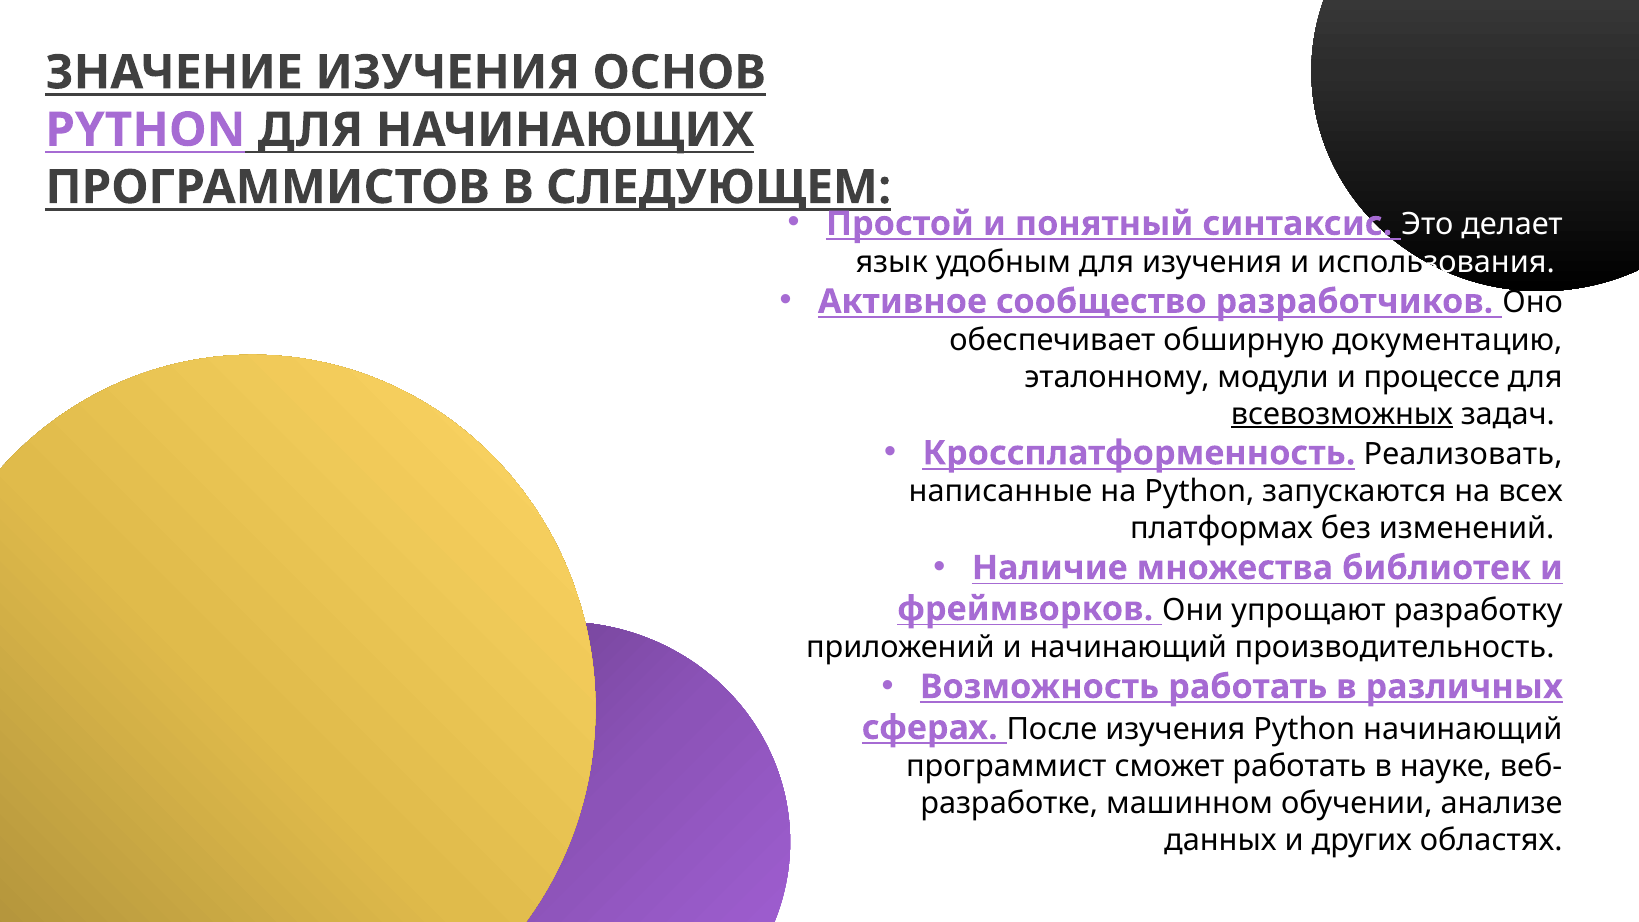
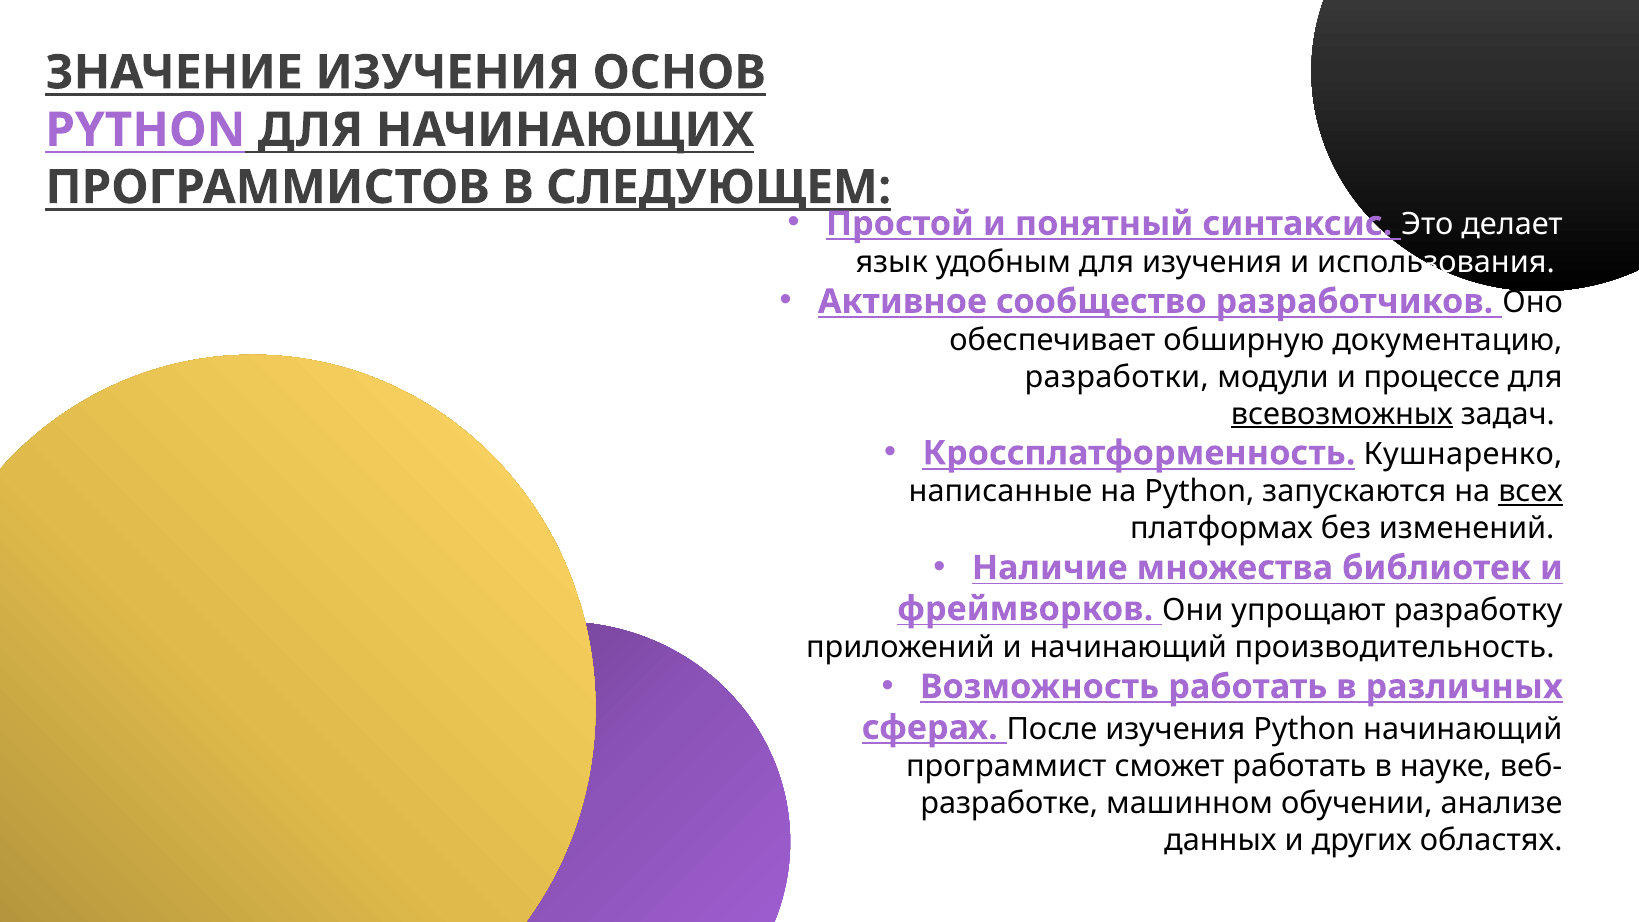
эталонному: эталонному -> разработки (1117, 377)
Реализовать: Реализовать -> Кушнаренко (1463, 454)
всех underline: none -> present (1531, 492)
